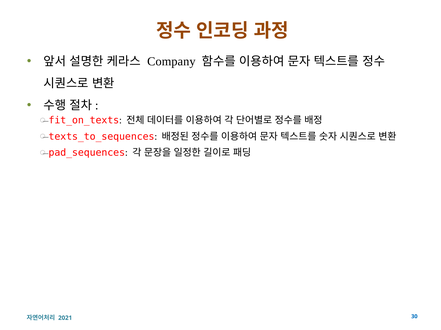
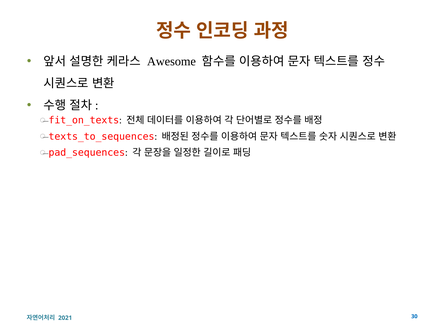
Company: Company -> Awesome (171, 62)
